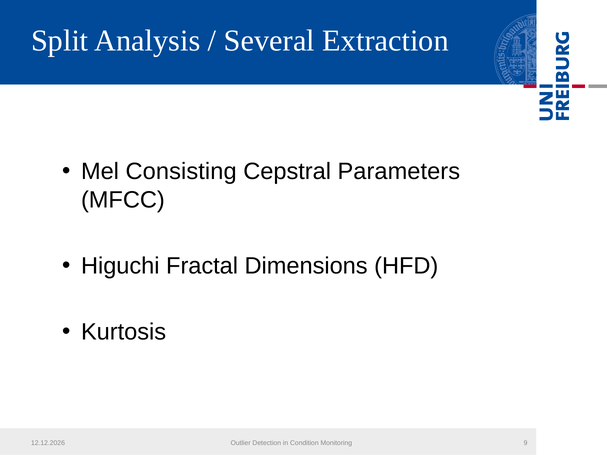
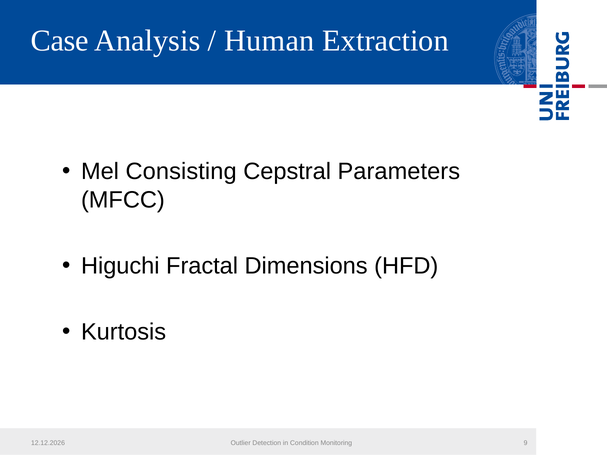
Split: Split -> Case (60, 41)
Several: Several -> Human (269, 41)
